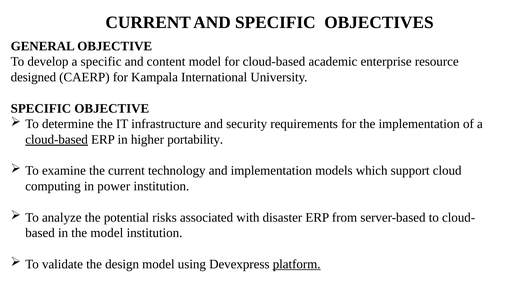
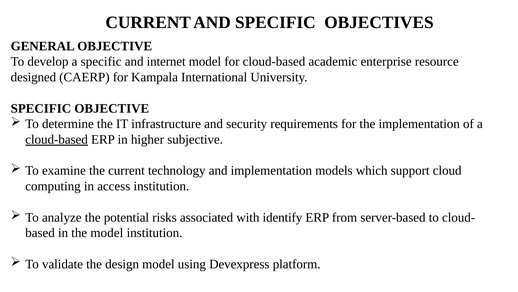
content: content -> internet (166, 62)
portability: portability -> subjective (195, 139)
power: power -> access (114, 186)
disaster: disaster -> identify (282, 217)
platform underline: present -> none (297, 264)
